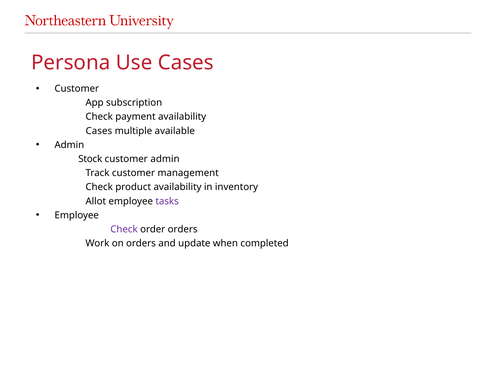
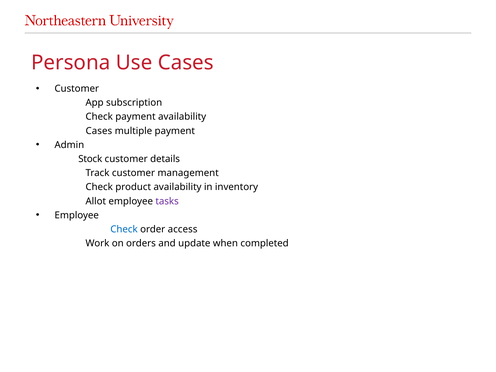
multiple available: available -> payment (175, 131)
customer admin: admin -> details (165, 159)
Check colour: purple -> blue (124, 229)
order orders: orders -> access (183, 229)
